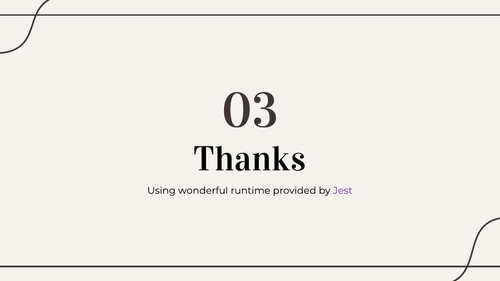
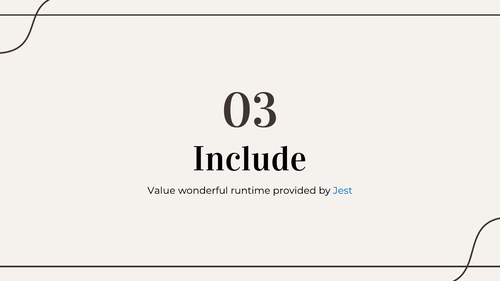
Thanks: Thanks -> Include (250, 159)
Using: Using -> Value (161, 191)
Jest colour: purple -> blue (343, 191)
